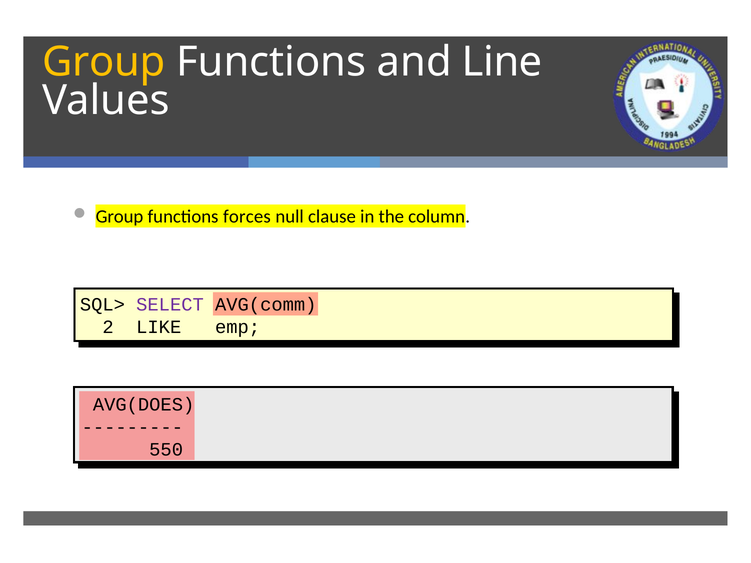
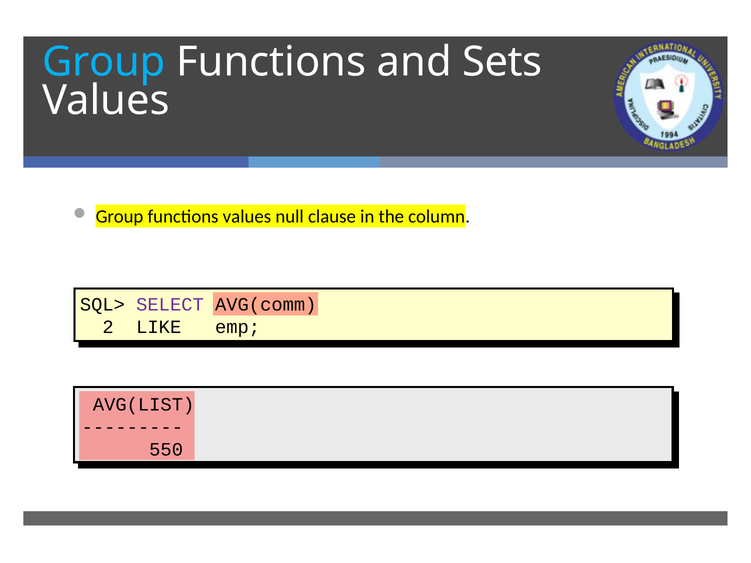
Group colour: yellow -> light blue (104, 62)
Line: Line -> Sets (502, 62)
functions forces: forces -> values (247, 216)
AVG(DOES: AVG(DOES -> AVG(LIST (144, 405)
